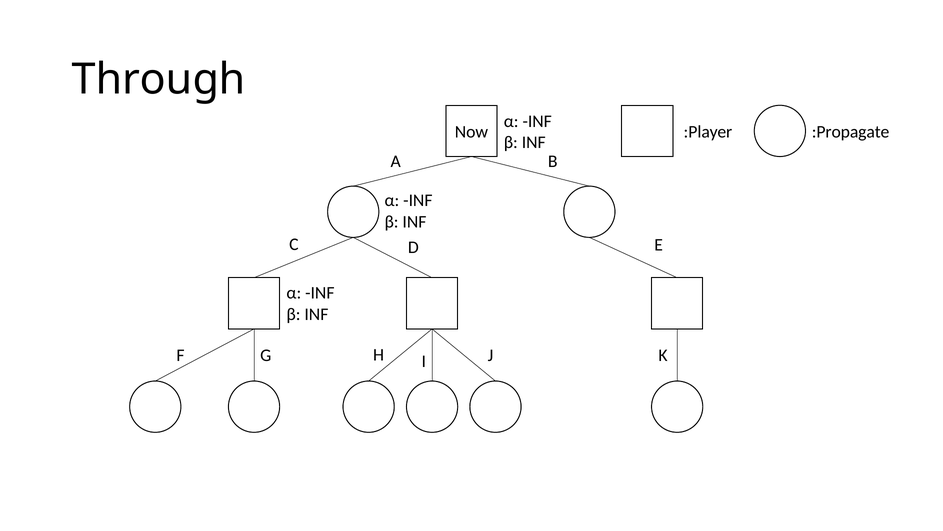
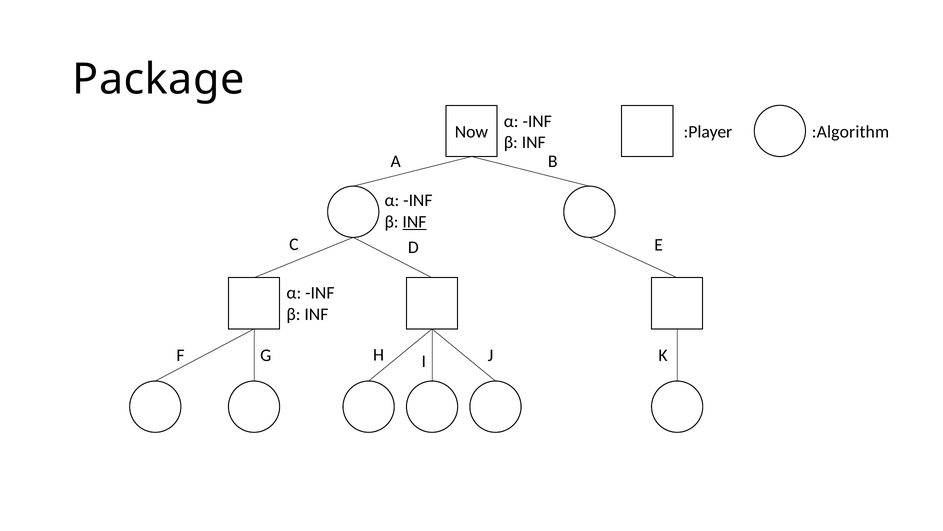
Through: Through -> Package (158, 79)
:Propagate: :Propagate -> :Algorithm (850, 132)
INF underline: none -> present (414, 221)
